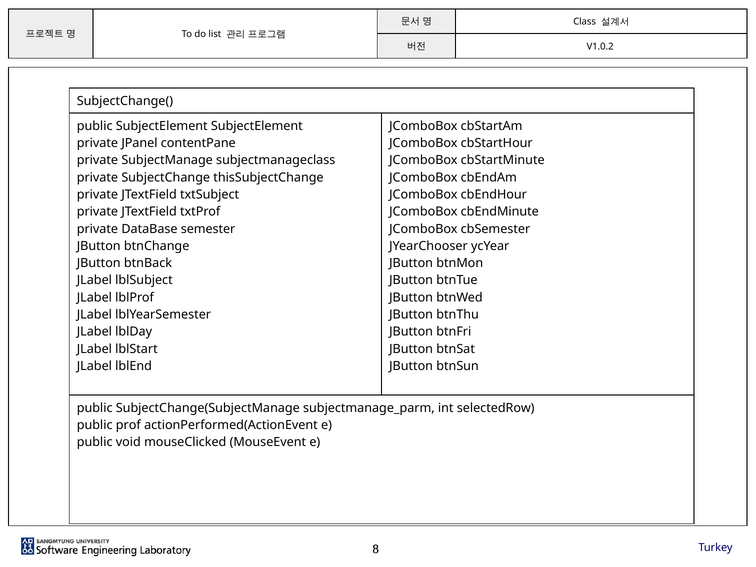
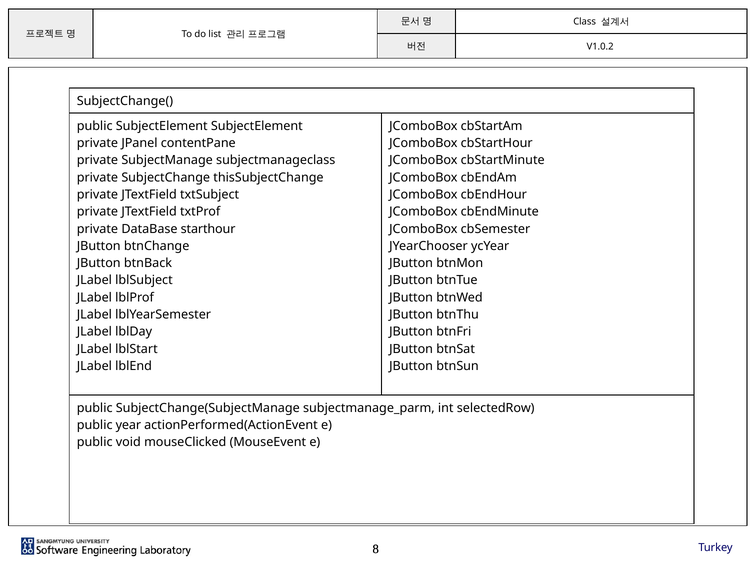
semester: semester -> starthour (208, 229)
prof: prof -> year (128, 425)
